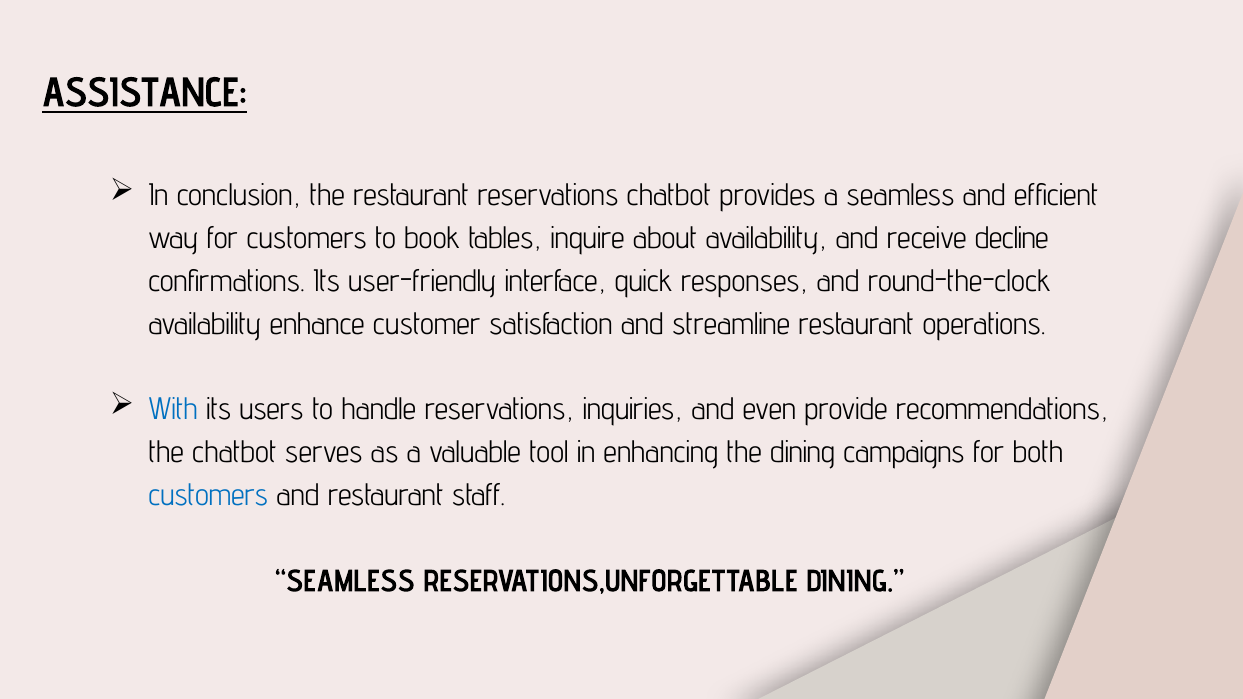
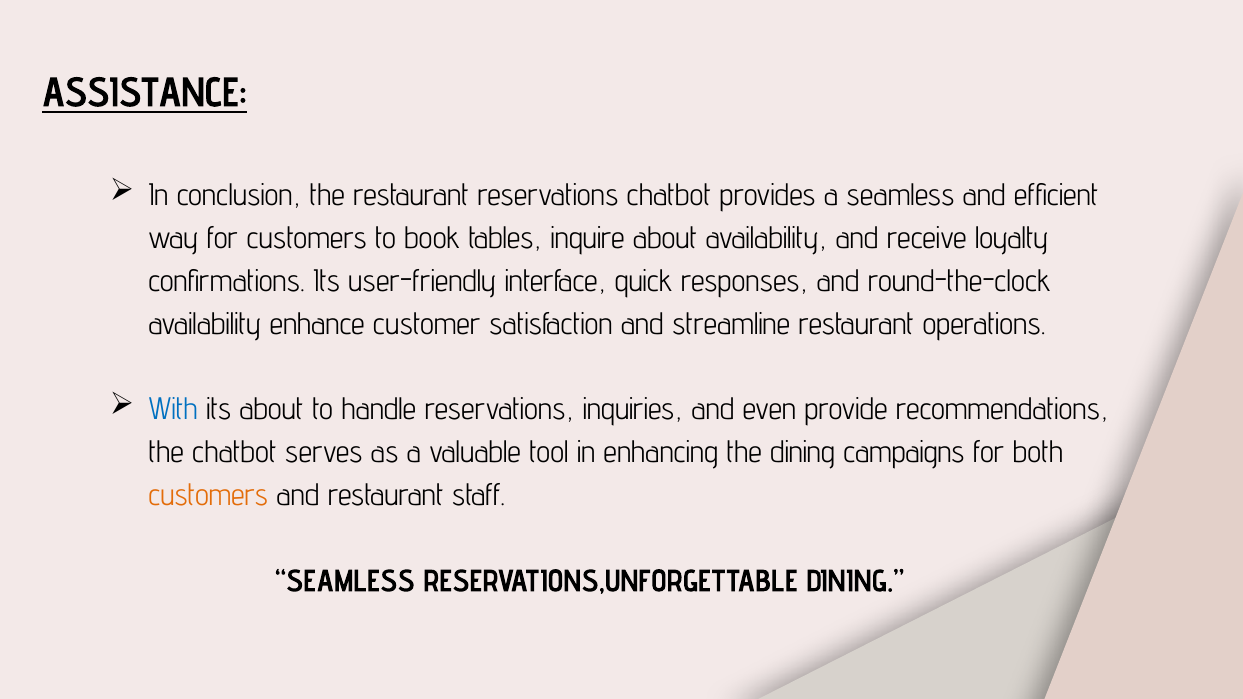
decline: decline -> loyalty (1012, 238)
its users: users -> about (271, 410)
customers colour: blue -> orange (208, 496)
